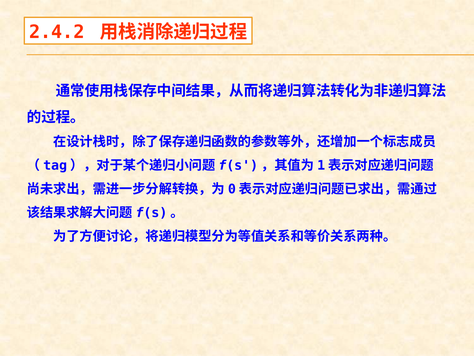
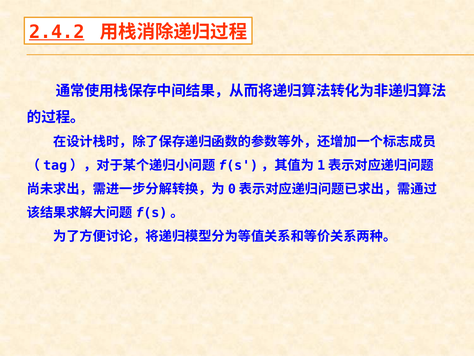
2.4.2 underline: none -> present (57, 32)
